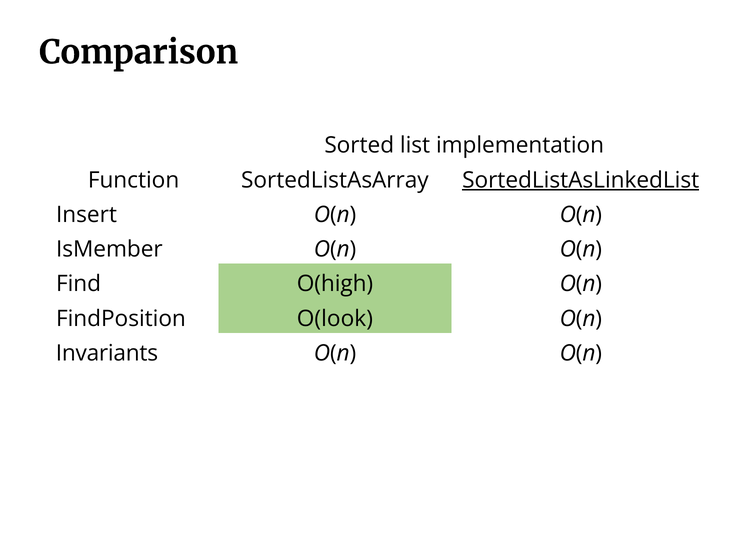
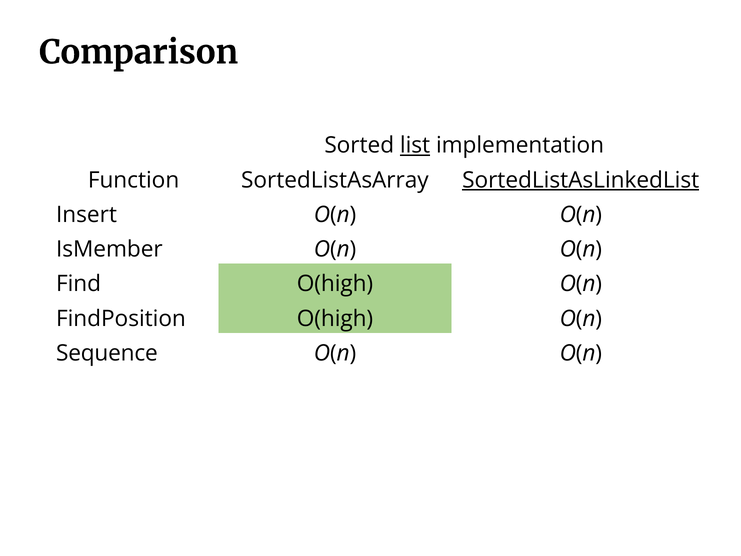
list underline: none -> present (415, 145)
FindPosition O(look: O(look -> O(high (335, 318)
Invariants: Invariants -> Sequence (107, 353)
